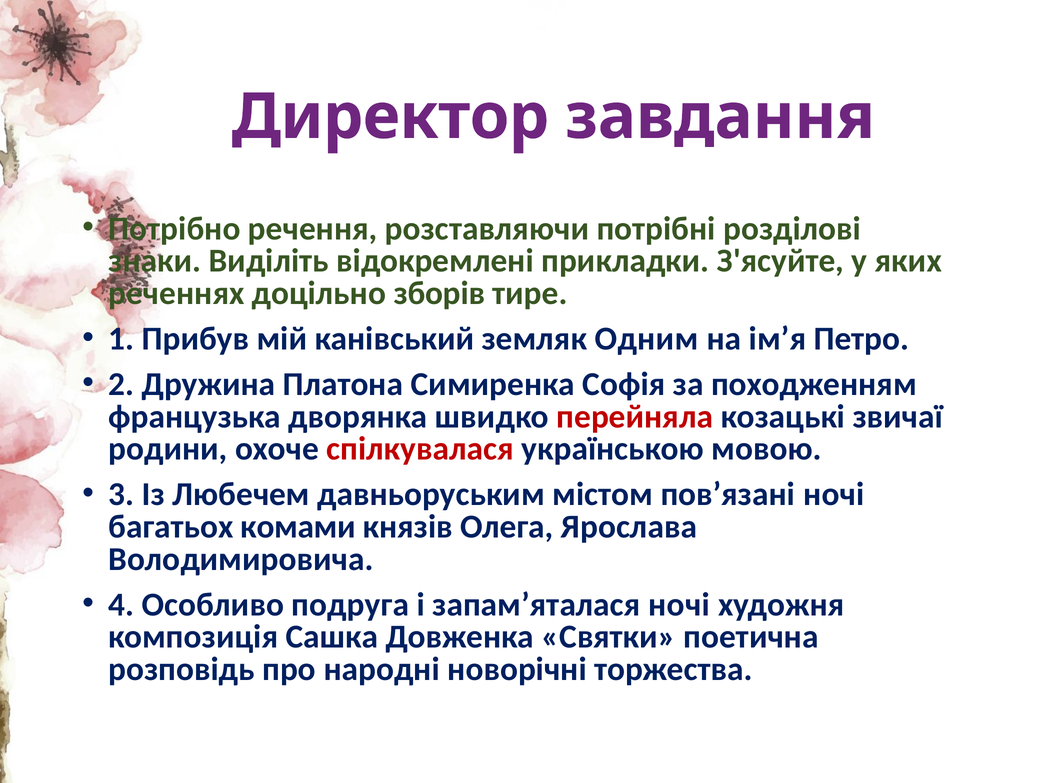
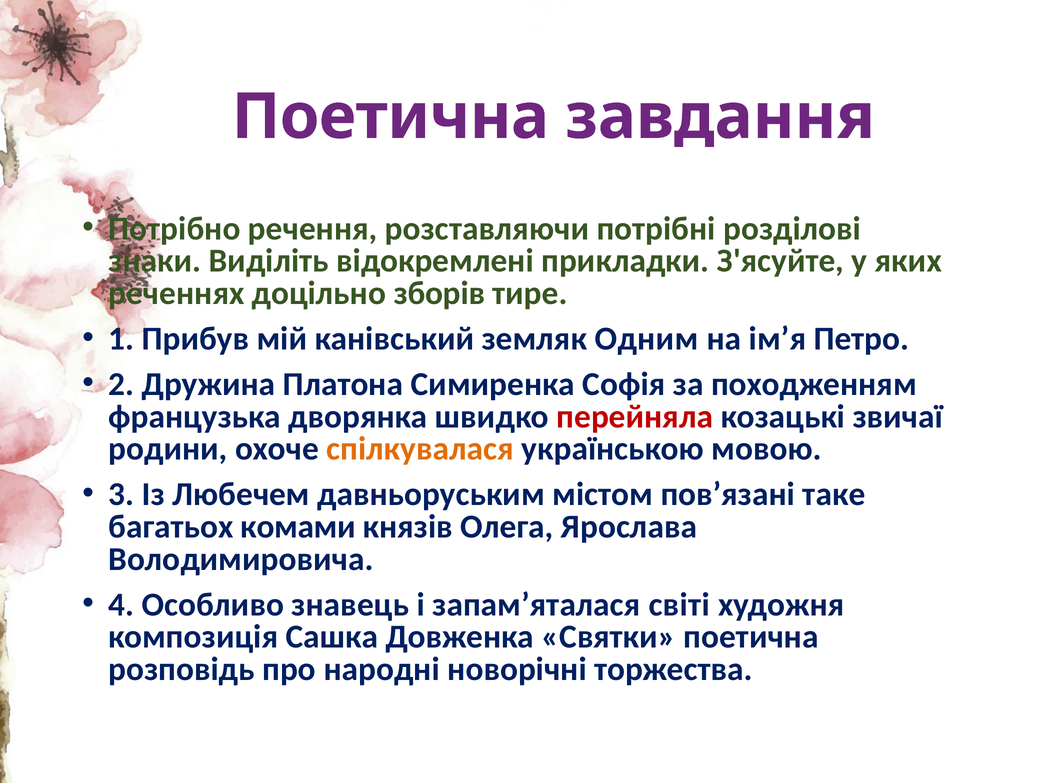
Директор: Директор -> Поетична (390, 117)
спілкувалася colour: red -> orange (420, 449)
пов’язані ночі: ночі -> таке (834, 495)
подруга: подруга -> знавець (350, 605)
запам’яталася ночі: ночі -> світі (679, 605)
